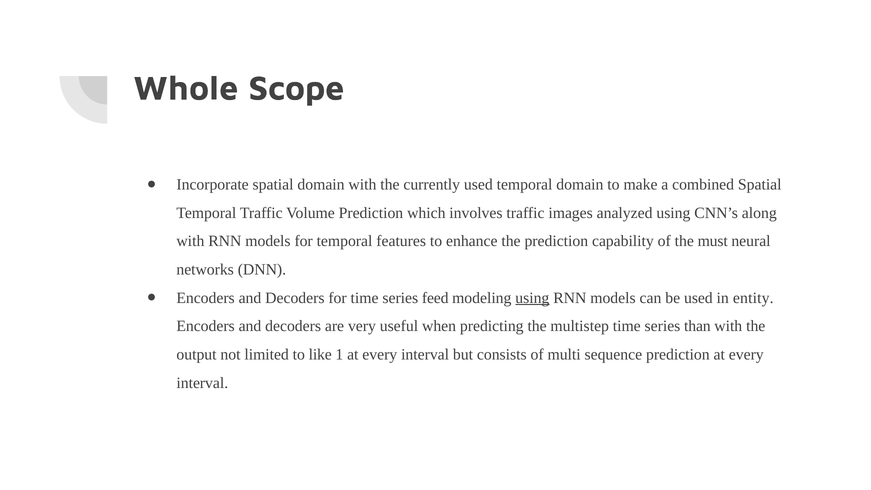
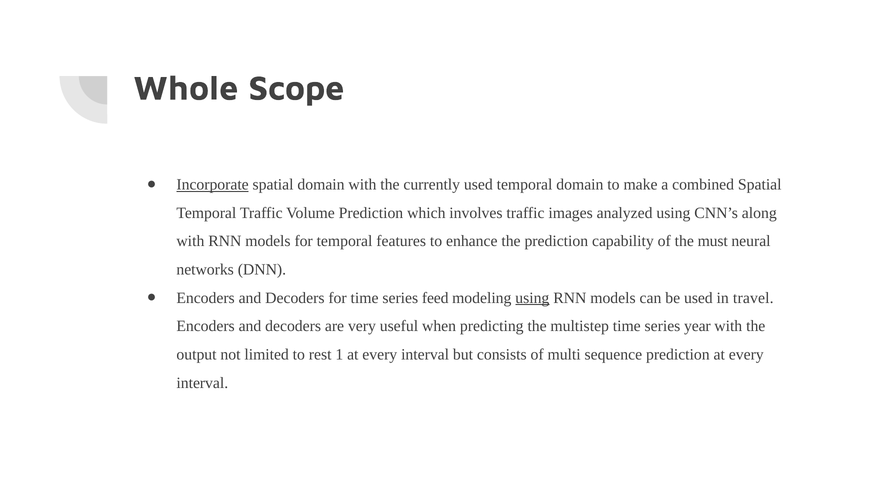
Incorporate underline: none -> present (213, 185)
entity: entity -> travel (753, 298)
than: than -> year (697, 326)
like: like -> rest (320, 354)
